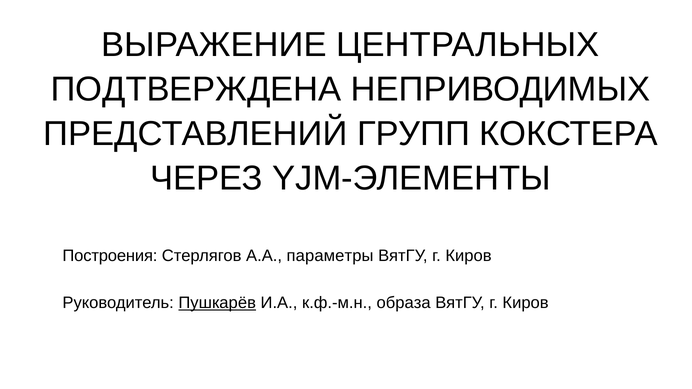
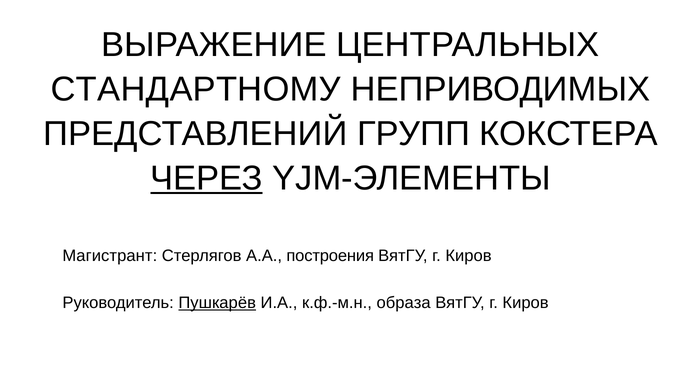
ПОДТВЕРЖДЕНА: ПОДТВЕРЖДЕНА -> СТАНДАРТНОМУ (196, 89)
ЧЕРЕЗ underline: none -> present (207, 178)
Построения: Построения -> Магистрант (110, 256)
параметры: параметры -> построения (330, 256)
